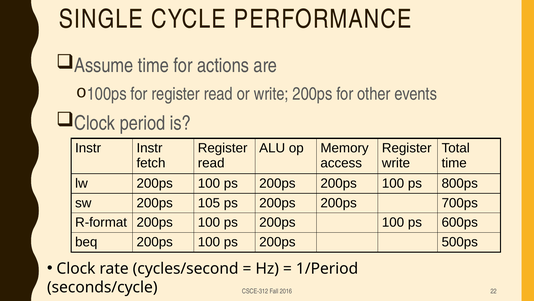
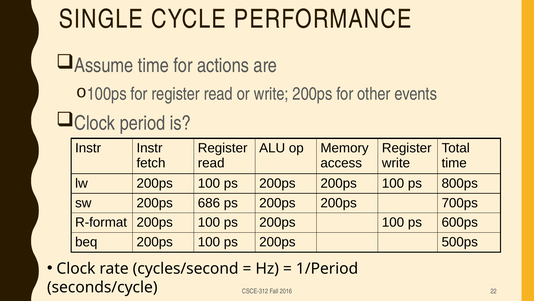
105: 105 -> 686 (209, 203)
